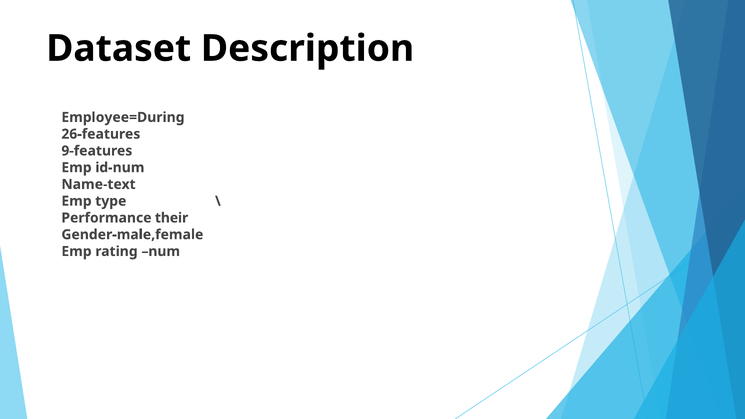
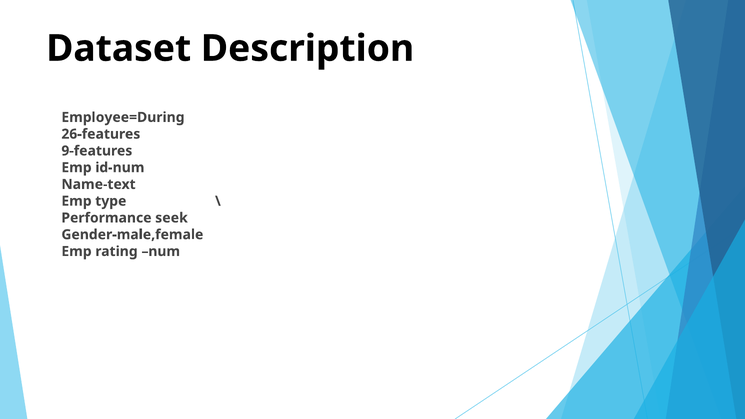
their: their -> seek (171, 218)
